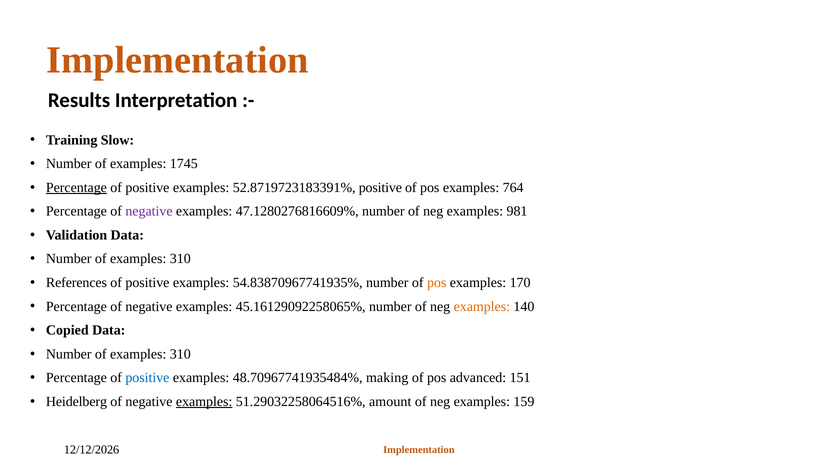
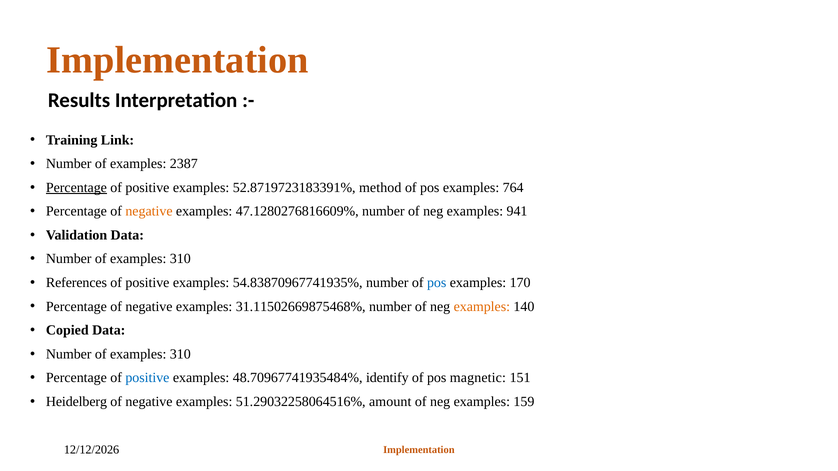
Slow: Slow -> Link (118, 140)
1745: 1745 -> 2387 (184, 164)
52.8719723183391% positive: positive -> method (380, 188)
negative colour: purple -> orange (149, 211)
981: 981 -> 941 (517, 211)
pos colour: orange -> blue (437, 283)
45.16129092258065%: 45.16129092258065% -> 31.11502669875468% (301, 307)
making: making -> identify (387, 378)
advanced: advanced -> magnetic (478, 378)
examples underline: present -> none (204, 402)
